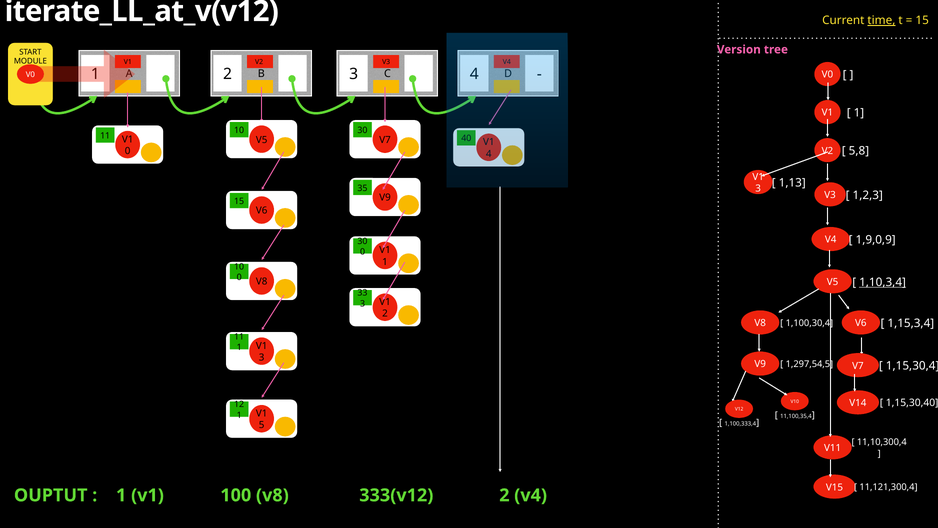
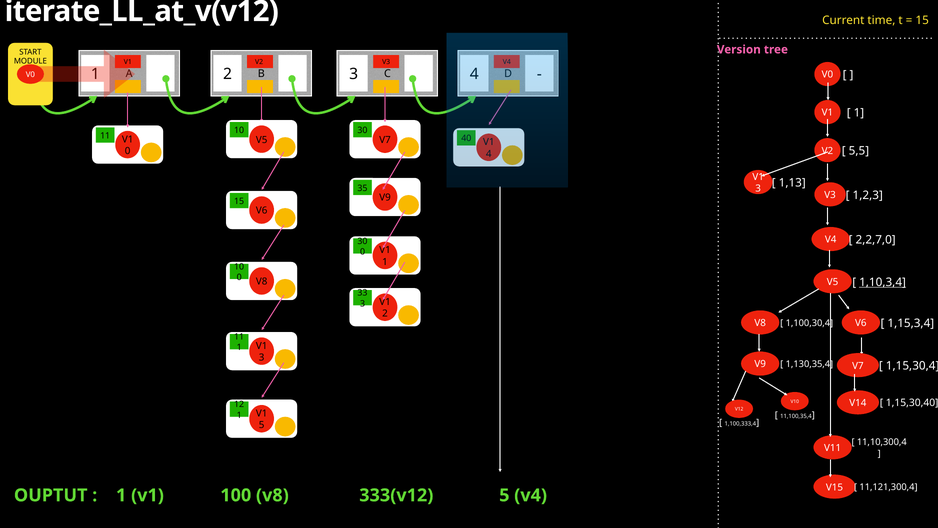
time underline: present -> none (881, 21)
5,8: 5,8 -> 5,5 (859, 151)
1,9,0,9: 1,9,0,9 -> 2,2,7,0 (876, 240)
1,297,54,5: 1,297,54,5 -> 1,130,35,4 (809, 364)
333(v12 2: 2 -> 5 (504, 495)
